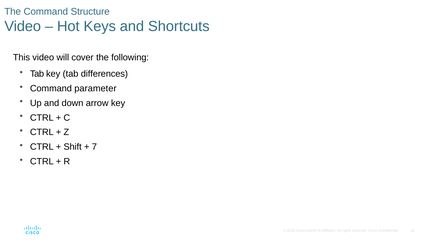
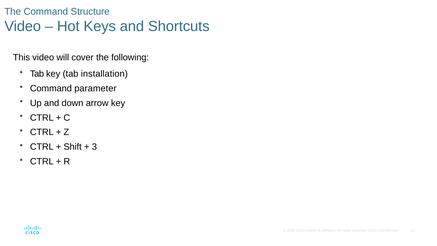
differences: differences -> installation (104, 74)
7: 7 -> 3 (94, 147)
